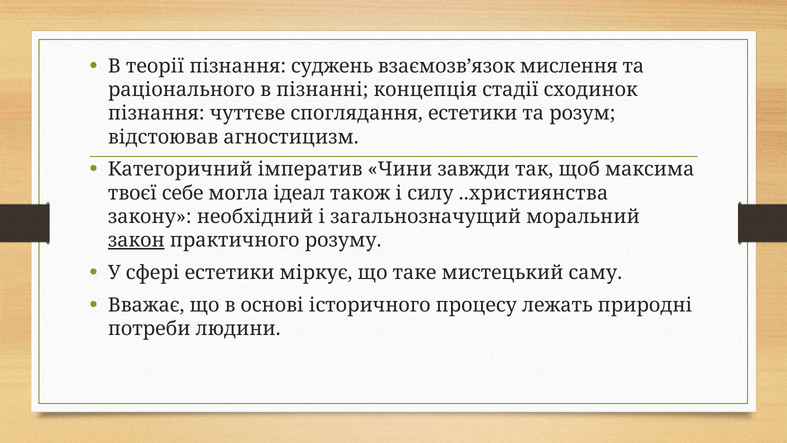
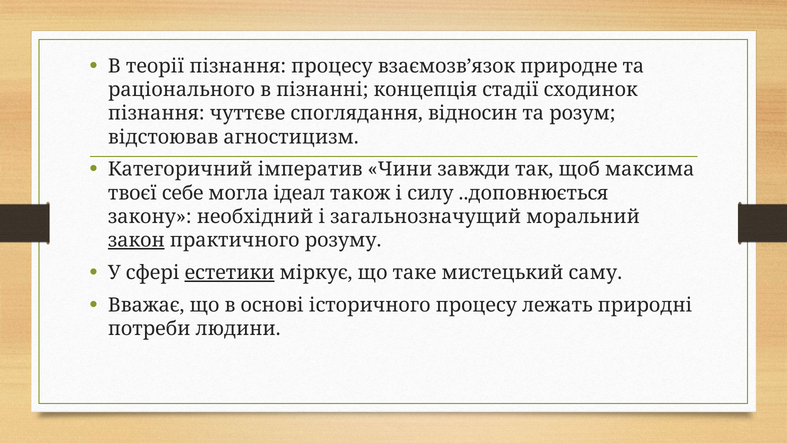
пізнання суджень: суджень -> процесу (332, 66)
мислення: мислення -> природне (569, 66)
споглядання естетики: естетики -> відносин (473, 113)
..християнства: ..християнства -> ..доповнюється (534, 193)
естетики underline: none -> present (230, 273)
